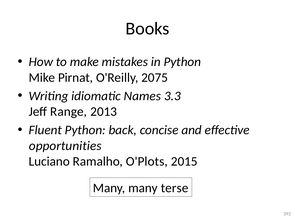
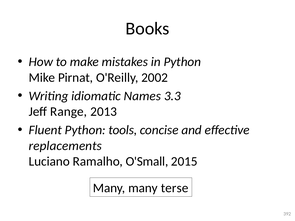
2075: 2075 -> 2002 (155, 78)
back: back -> tools (123, 130)
opportunities: opportunities -> replacements (65, 146)
O'Plots: O'Plots -> O'Small (147, 162)
